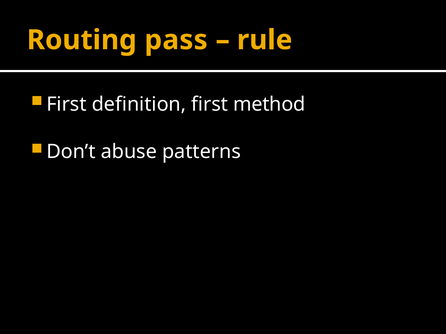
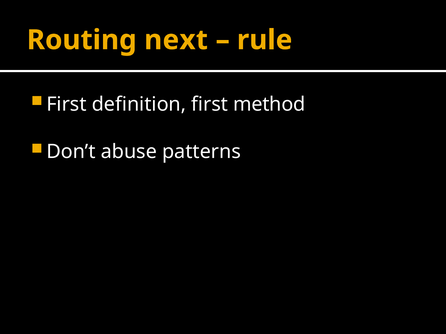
pass: pass -> next (176, 40)
